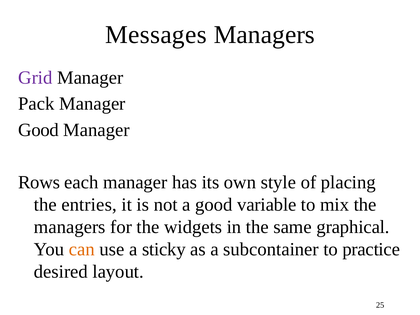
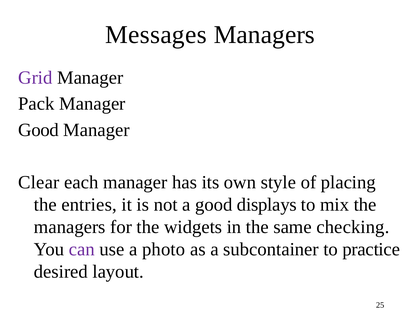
Rows: Rows -> Clear (39, 182)
variable: variable -> displays (267, 205)
graphical: graphical -> checking (353, 227)
can colour: orange -> purple (82, 249)
sticky: sticky -> photo (164, 249)
